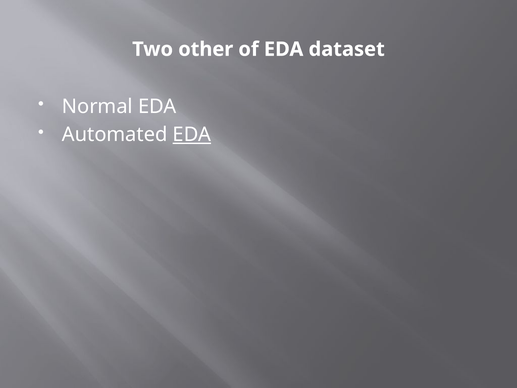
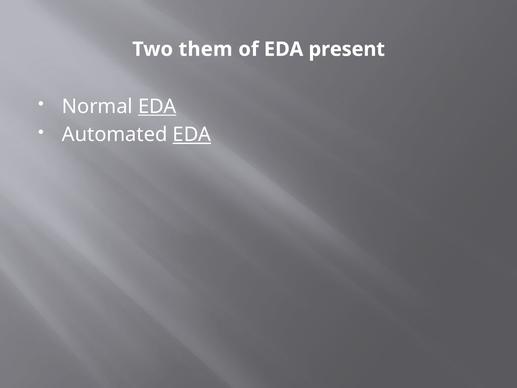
other: other -> them (206, 49)
dataset: dataset -> present (347, 49)
EDA underline: none -> present (157, 106)
